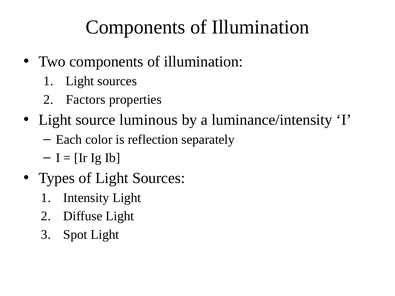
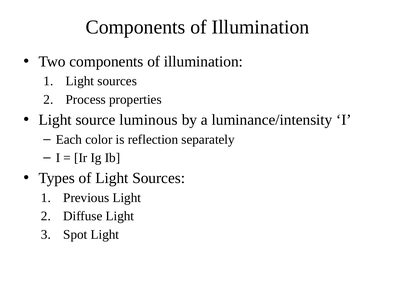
Factors: Factors -> Process (86, 100)
Intensity: Intensity -> Previous (86, 198)
